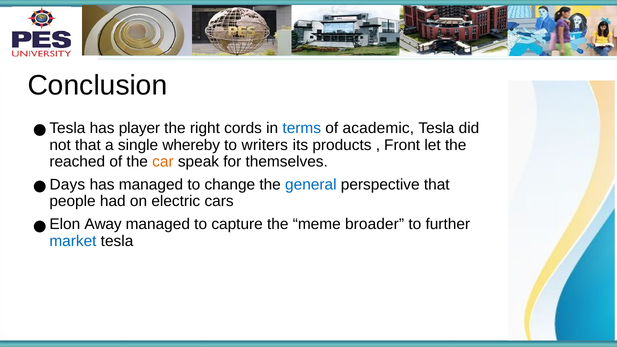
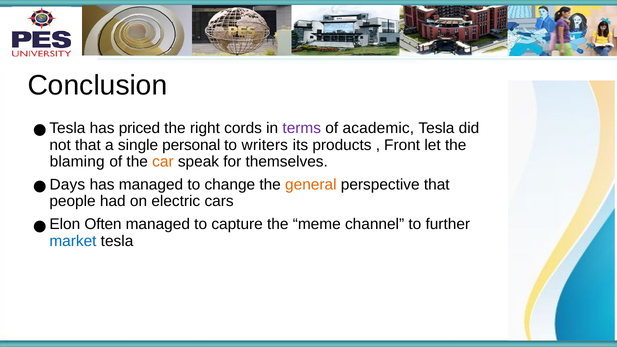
player: player -> priced (139, 128)
terms colour: blue -> purple (302, 128)
whereby: whereby -> personal (191, 145)
reached: reached -> blaming (77, 162)
general colour: blue -> orange (311, 185)
Away: Away -> Often (103, 224)
broader: broader -> channel (375, 224)
